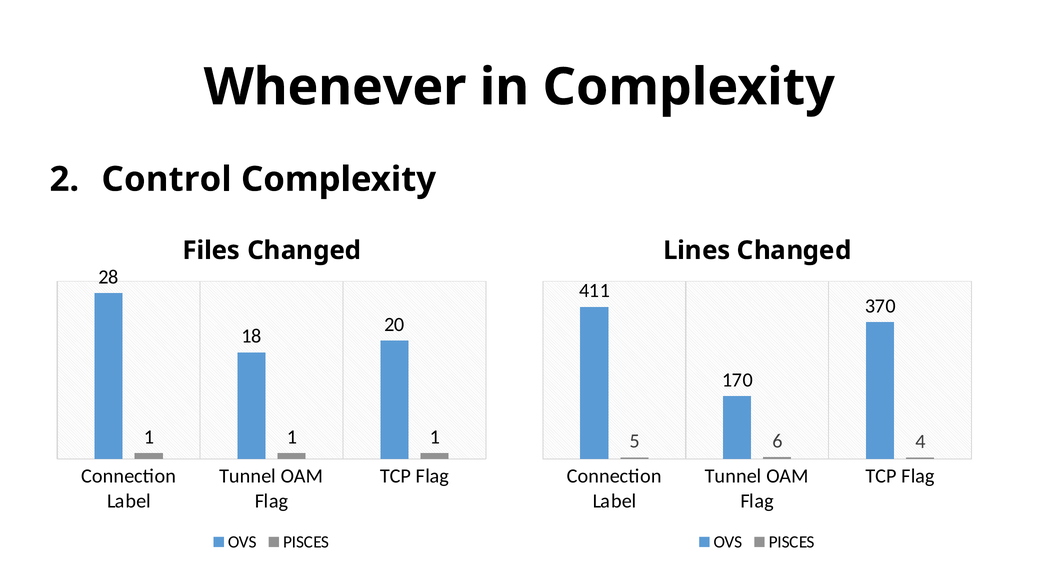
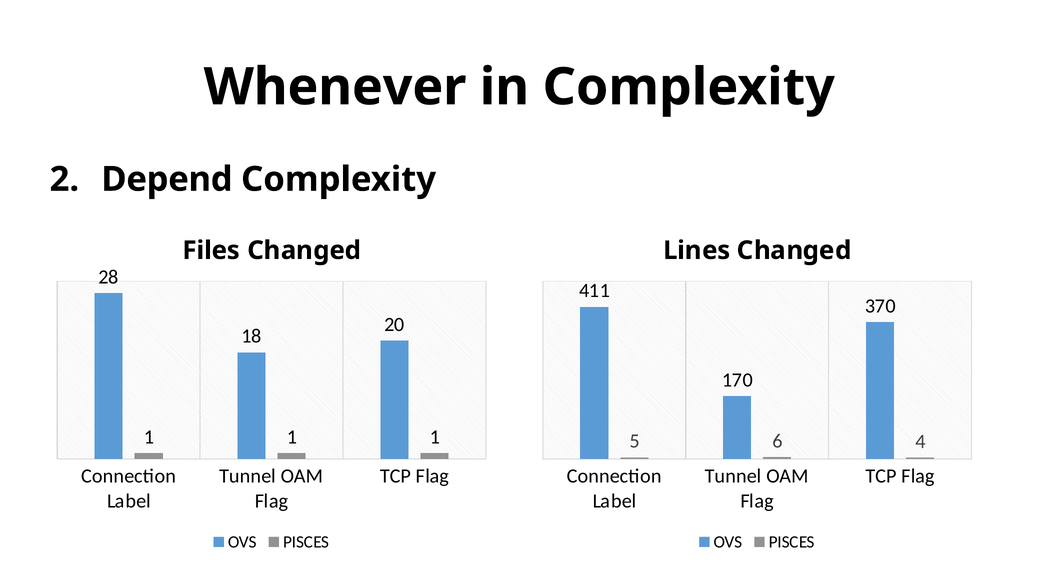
Control: Control -> Depend (167, 179)
